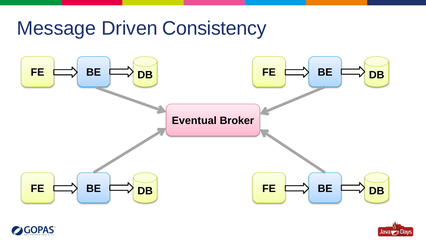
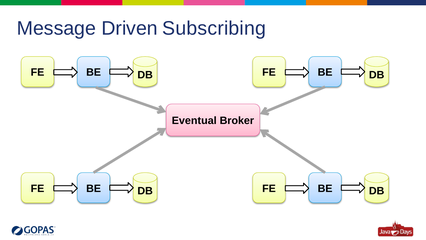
Consistency: Consistency -> Subscribing (214, 28)
